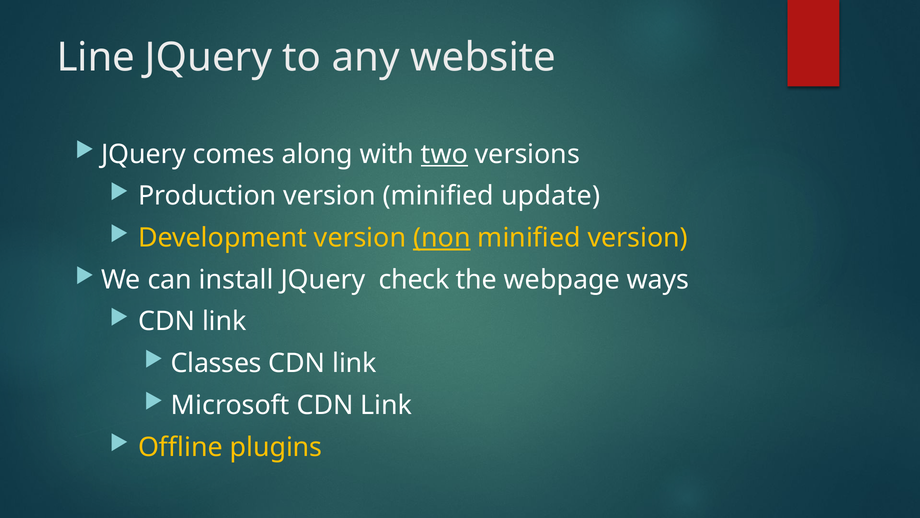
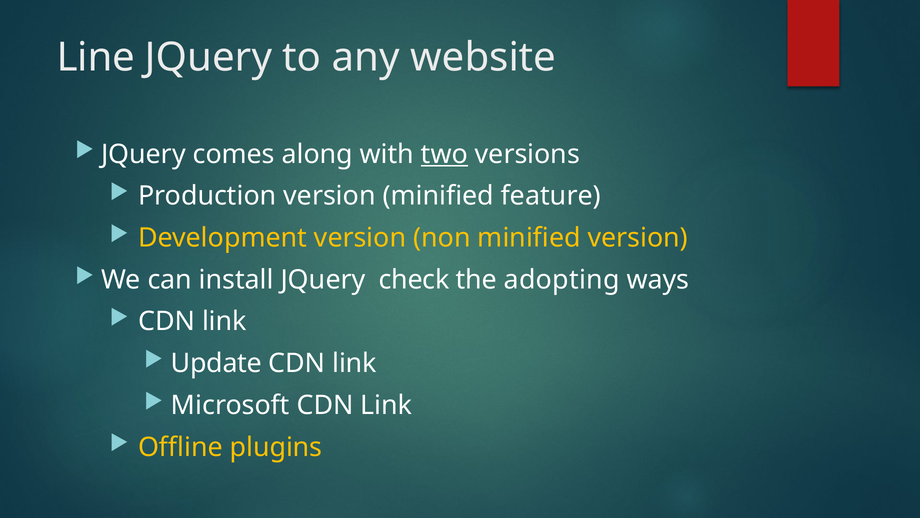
update: update -> feature (551, 196)
non underline: present -> none (442, 238)
webpage: webpage -> adopting (562, 280)
Classes: Classes -> Update (216, 363)
